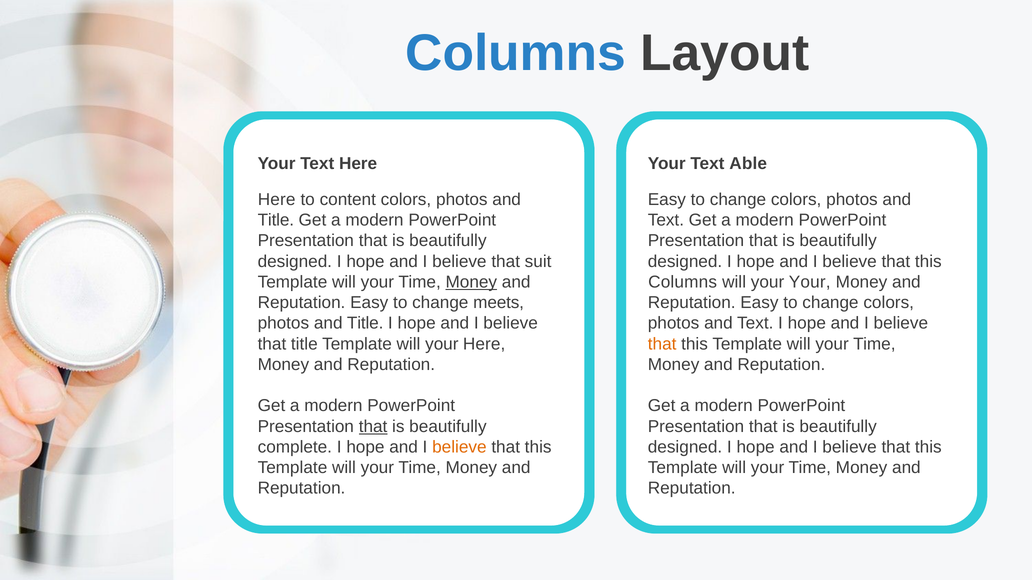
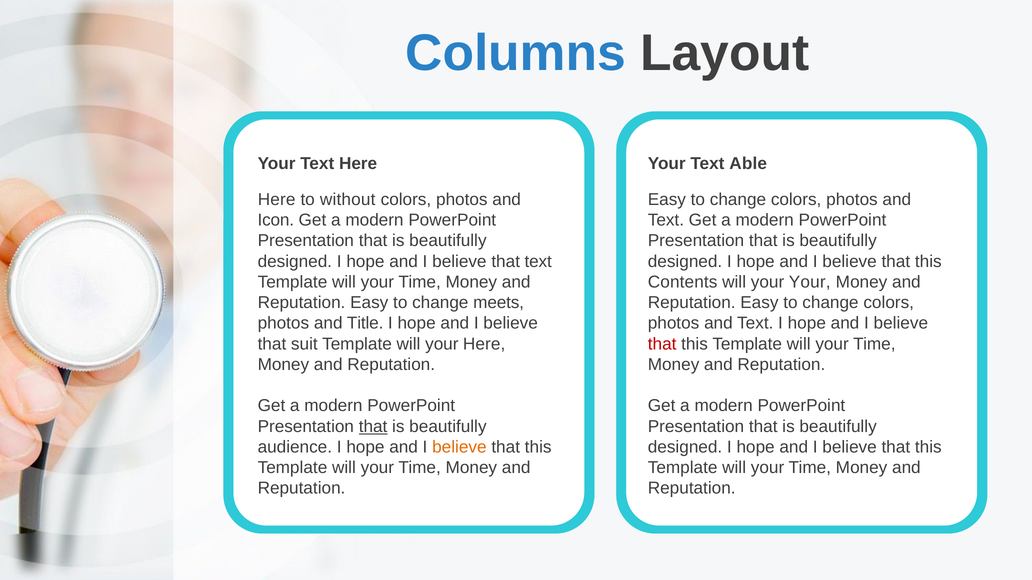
content: content -> without (348, 200)
Title: Title -> Icon (276, 220)
that suit: suit -> text (538, 262)
Money underline: present -> none (471, 282)
Columns: Columns -> Contents (683, 282)
that title: title -> suit (304, 344)
that colour: orange -> red (662, 344)
complete: complete -> audience (295, 447)
